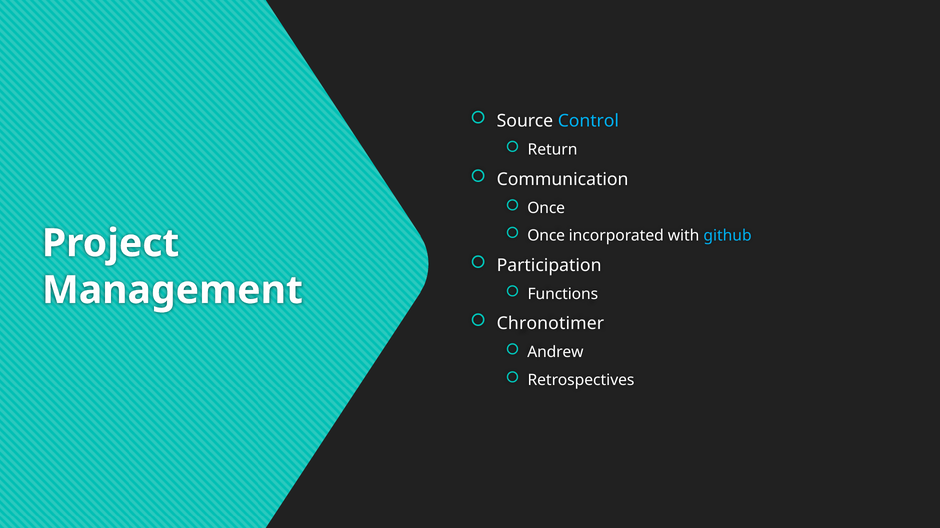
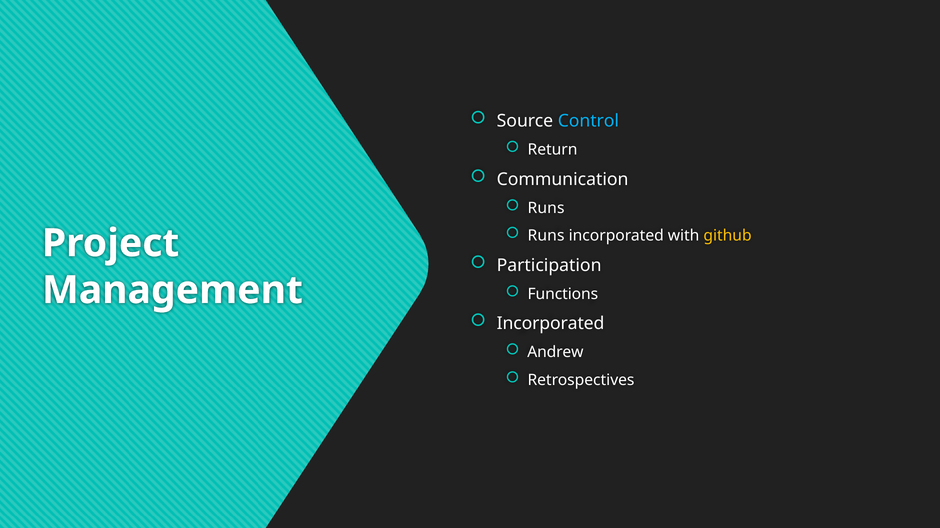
Once: Once -> Runs (546, 208)
Once: Once -> Runs (546, 236)
github colour: light blue -> yellow (728, 236)
Chronotimer: Chronotimer -> Incorporated (551, 324)
